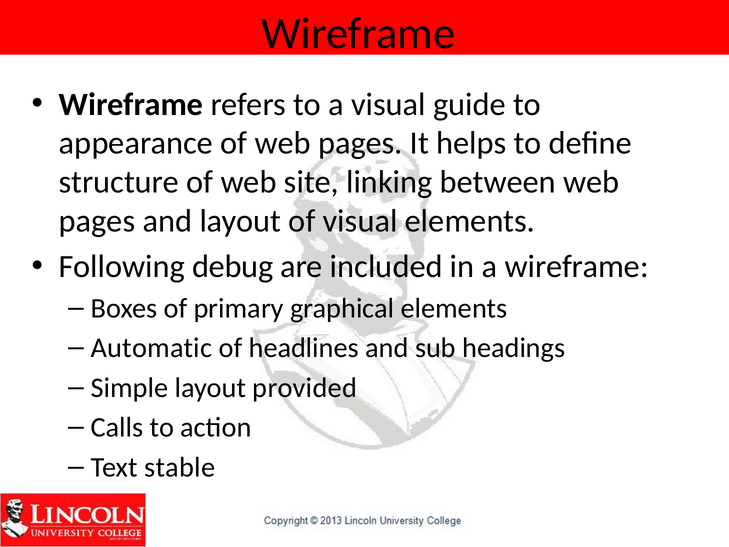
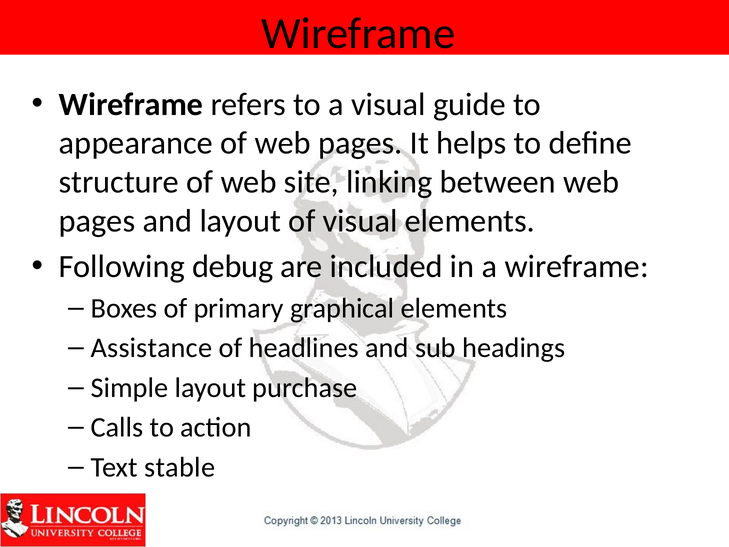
Automatic: Automatic -> Assistance (151, 348)
provided: provided -> purchase (305, 388)
